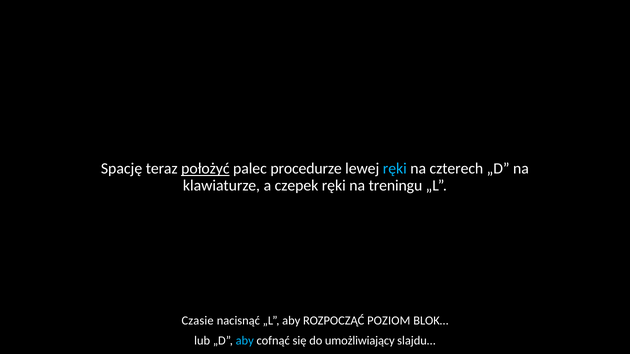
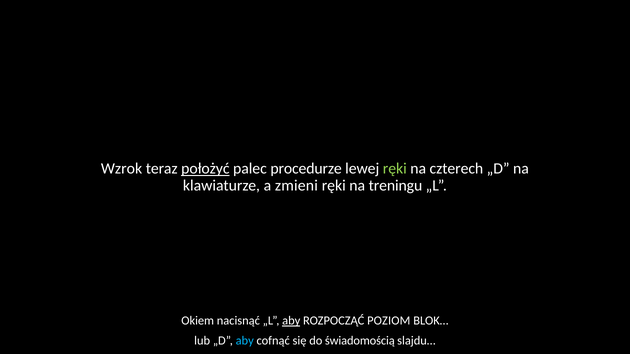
Spację: Spację -> Wzrok (122, 169)
ręki colour: light blue -> light green (395, 169)
czepek: czepek -> zmieni (296, 186)
Czasie: Czasie -> Okiem (198, 321)
aby underline: none -> present (291, 321)
umożliwiający: umożliwiający -> świadomością (360, 341)
